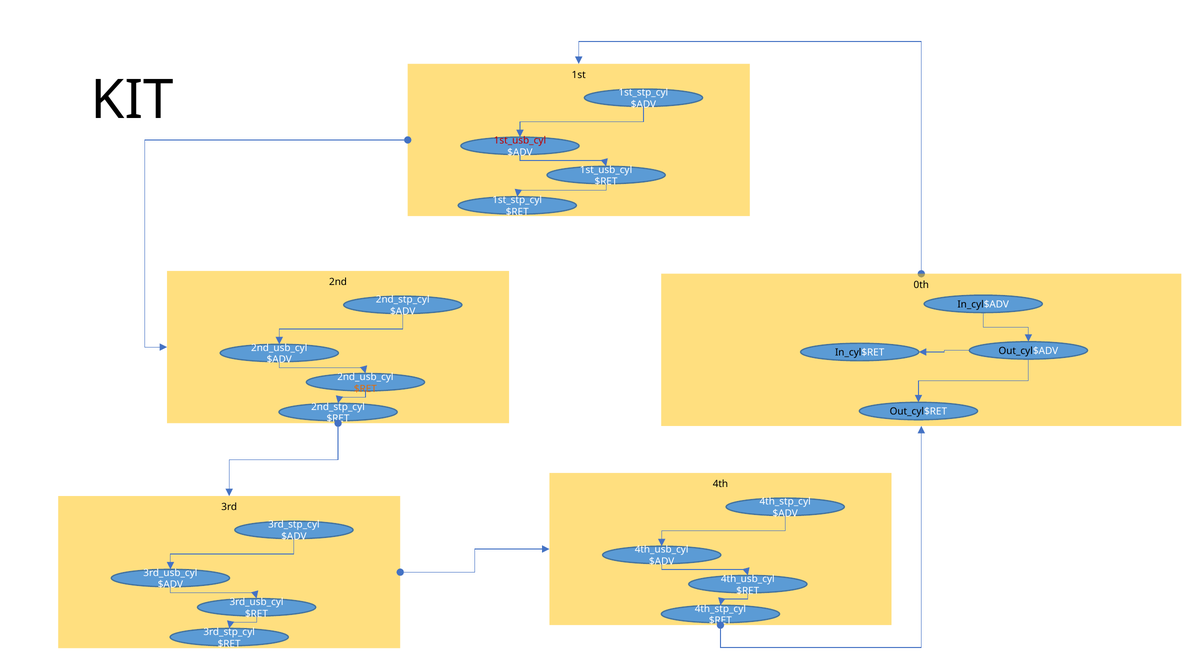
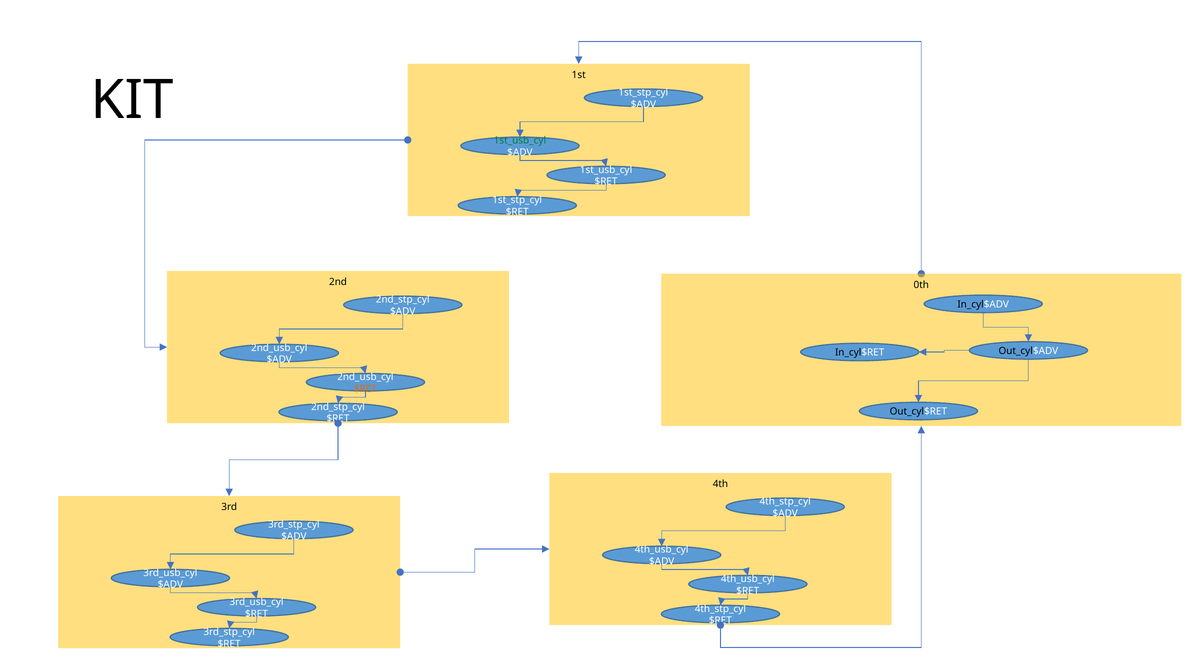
1st_usb_cyl colour: red -> green (520, 141)
